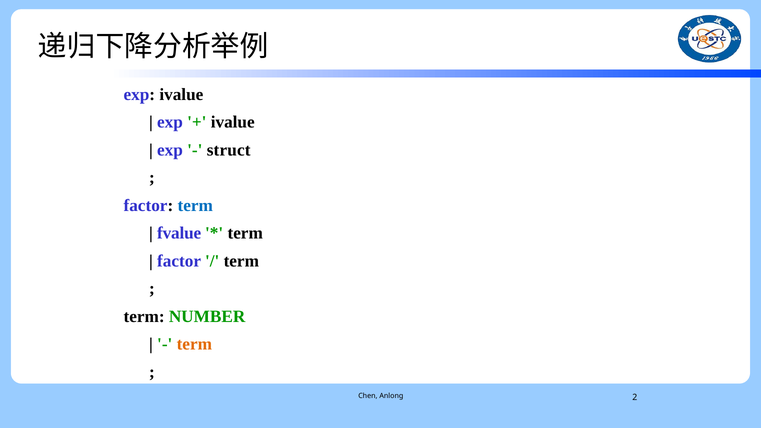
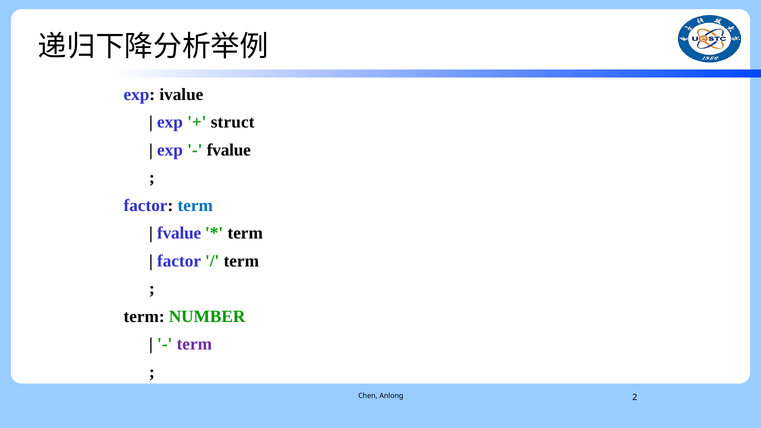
ivalue: ivalue -> struct (233, 122)
struct: struct -> fvalue (229, 150)
term colour: orange -> purple (194, 344)
